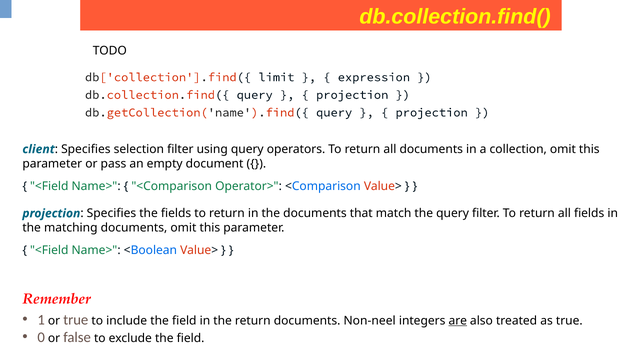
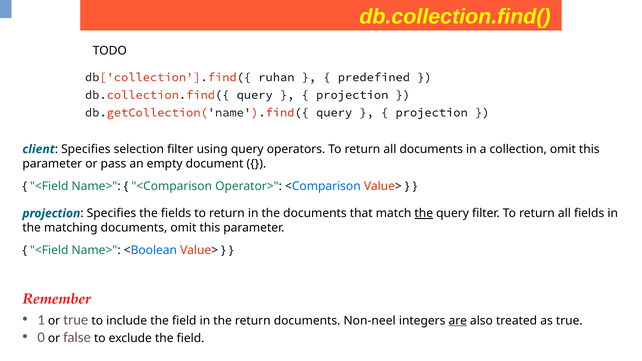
limit: limit -> ruhan (276, 77)
expression: expression -> predefined (374, 77)
the underline: none -> present (424, 213)
